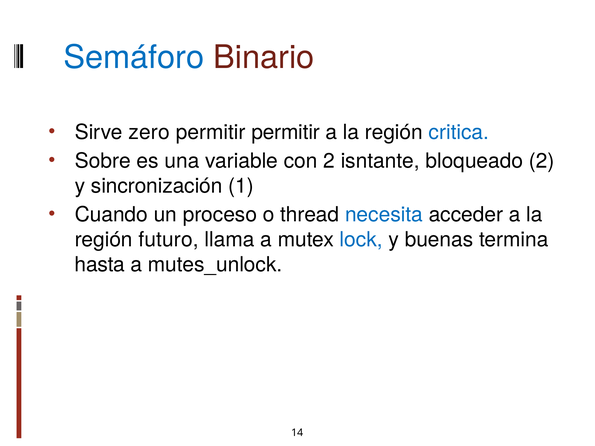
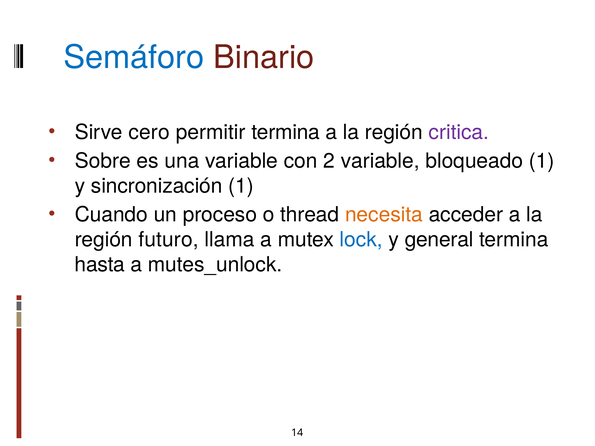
zero: zero -> cero (149, 132)
permitir permitir: permitir -> termina (286, 132)
critica colour: blue -> purple (459, 132)
2 isntante: isntante -> variable (380, 161)
bloqueado 2: 2 -> 1 (542, 161)
necesita colour: blue -> orange (384, 215)
buenas: buenas -> general (439, 240)
